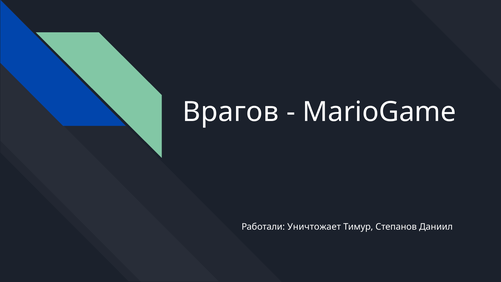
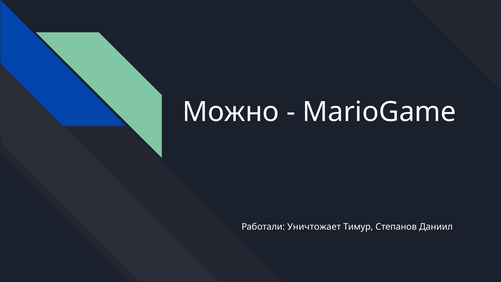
Врагов: Врагов -> Можно (231, 112)
